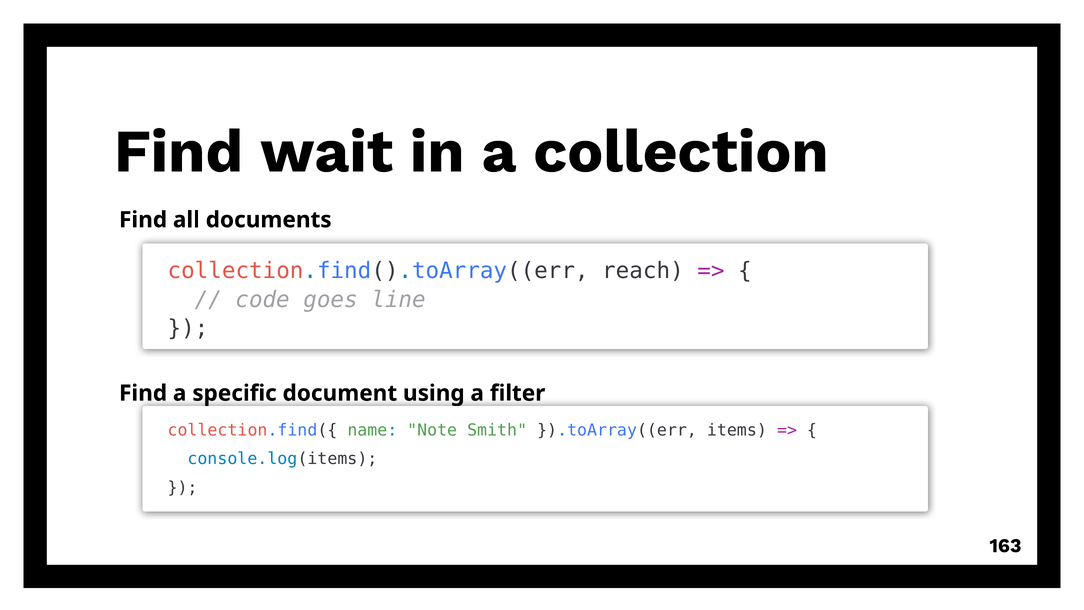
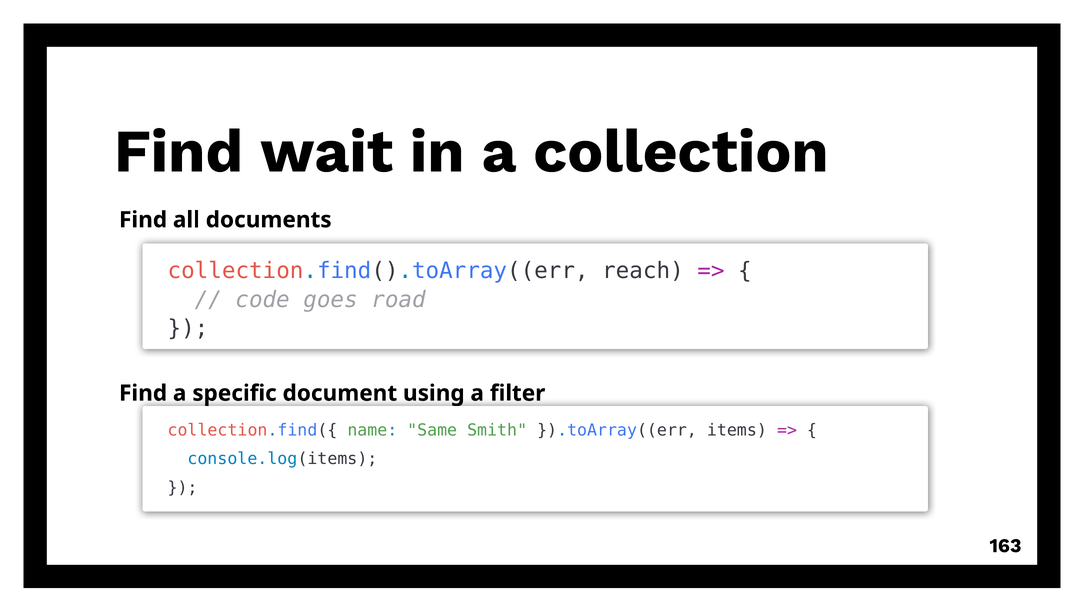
line: line -> road (398, 299)
Note: Note -> Same (432, 430)
